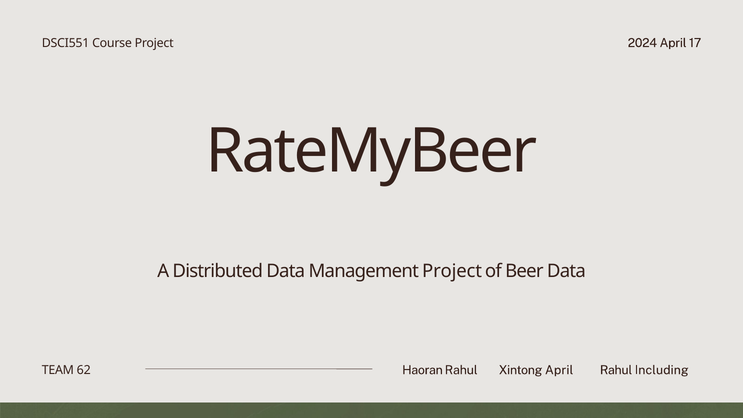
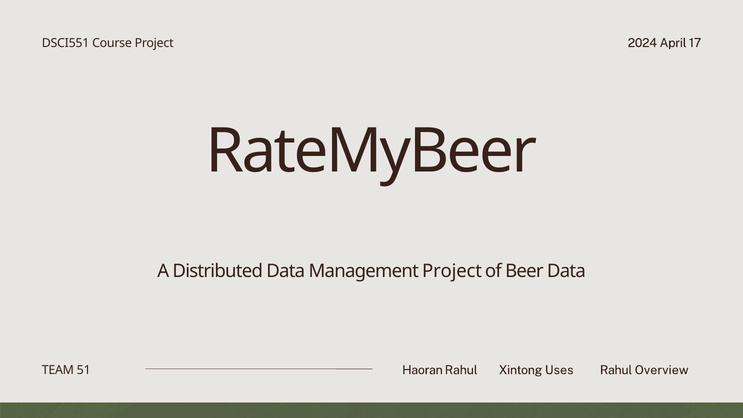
Xintong April: April -> Uses (559, 370)
Including: Including -> Overview (662, 370)
62: 62 -> 51 (84, 370)
